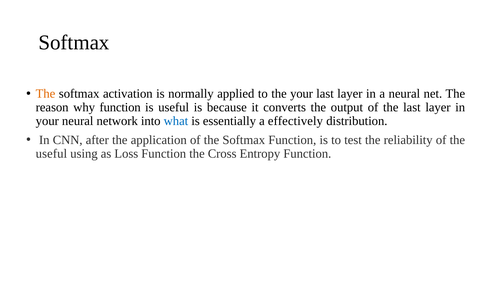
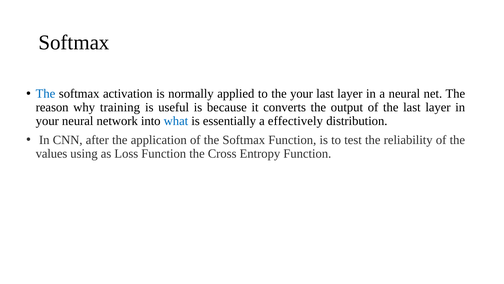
The colour: orange -> blue (46, 94)
why function: function -> training (120, 107)
useful: useful -> values (52, 153)
